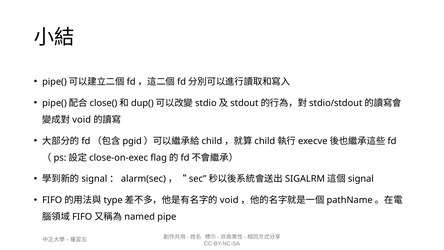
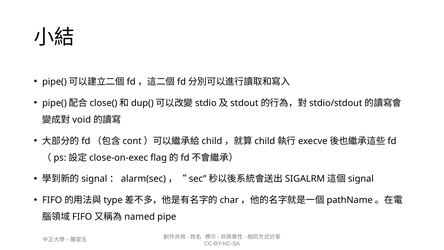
pgid: pgid -> cont (132, 141)
void: void -> char (229, 200)
